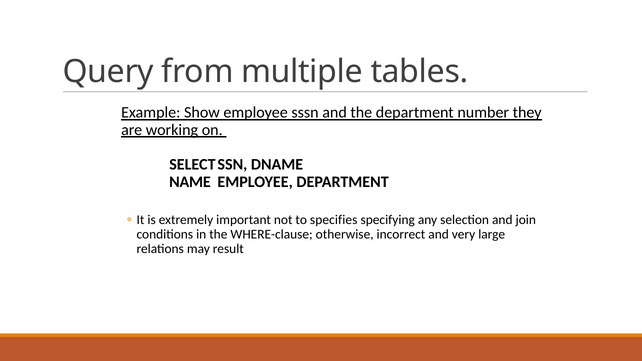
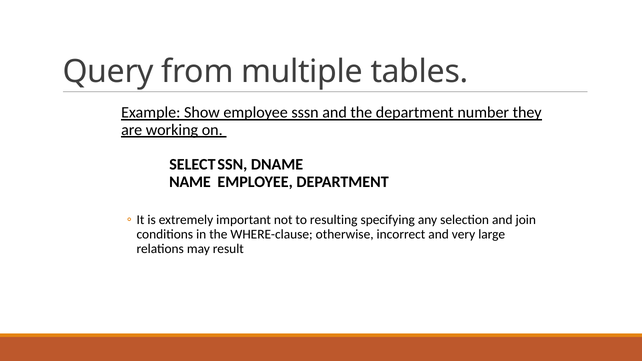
specifies: specifies -> resulting (334, 220)
